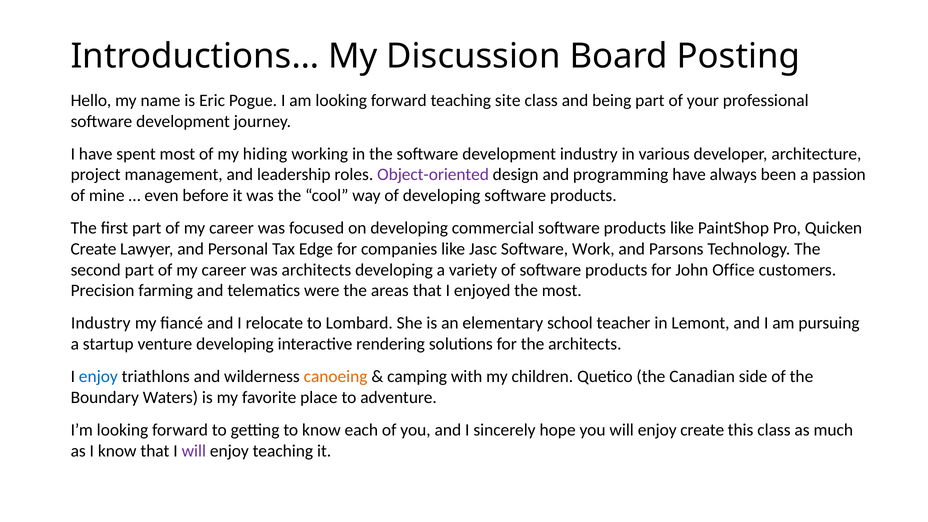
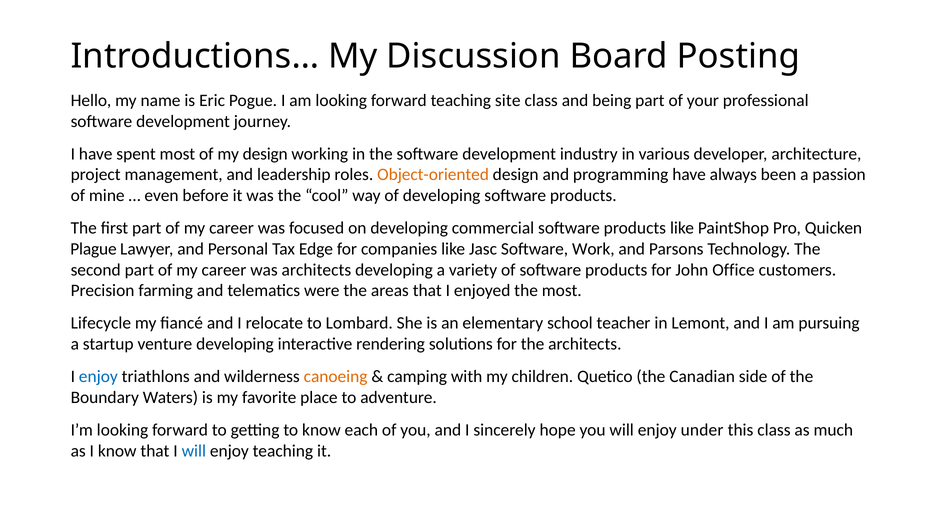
my hiding: hiding -> design (265, 154)
Object-oriented colour: purple -> orange (433, 175)
Create: Create -> Plague (93, 249)
Industry: Industry -> Lifecycle (101, 323)
enjoy create: create -> under (702, 430)
will colour: purple -> blue (194, 451)
